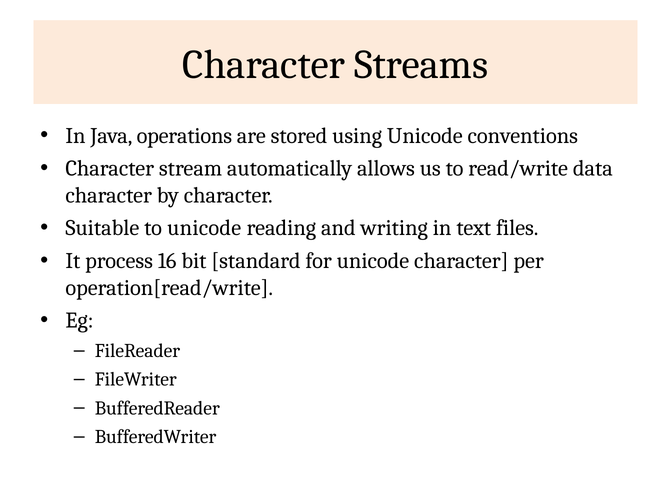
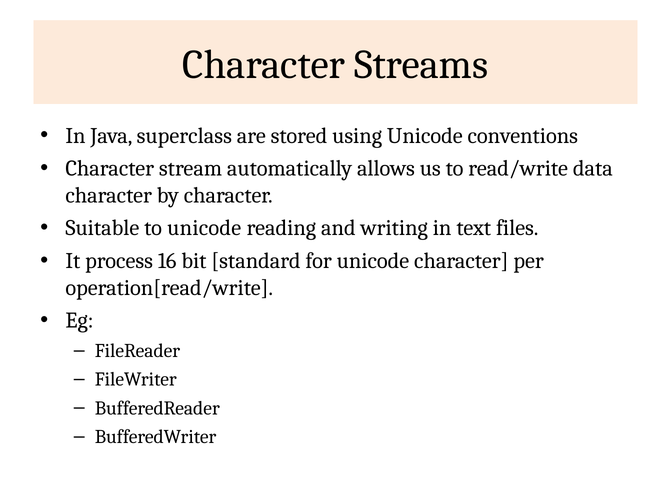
operations: operations -> superclass (184, 136)
